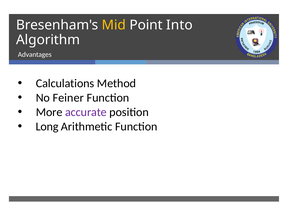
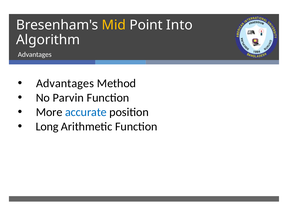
Calculations: Calculations -> Advantages (65, 83)
Feiner: Feiner -> Parvin (68, 98)
accurate colour: purple -> blue (86, 112)
